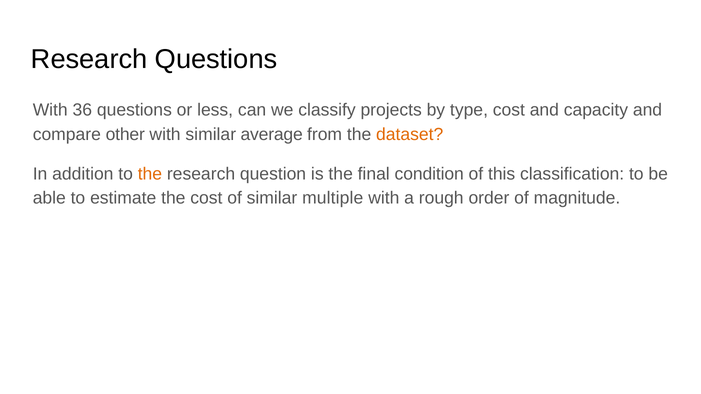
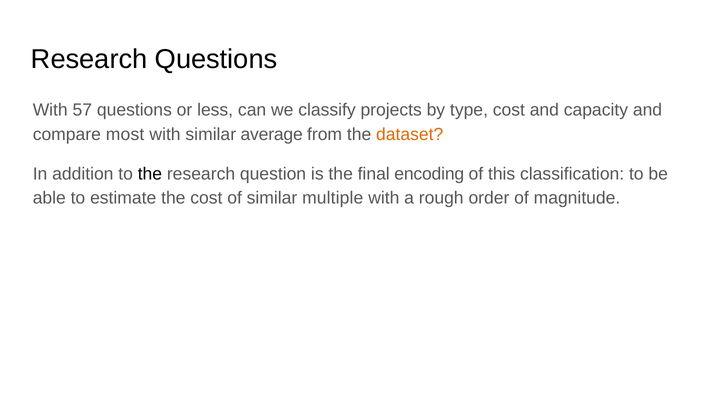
36: 36 -> 57 (82, 110)
other: other -> most (125, 134)
the colour: orange -> black (150, 174)
condition: condition -> encoding (429, 174)
